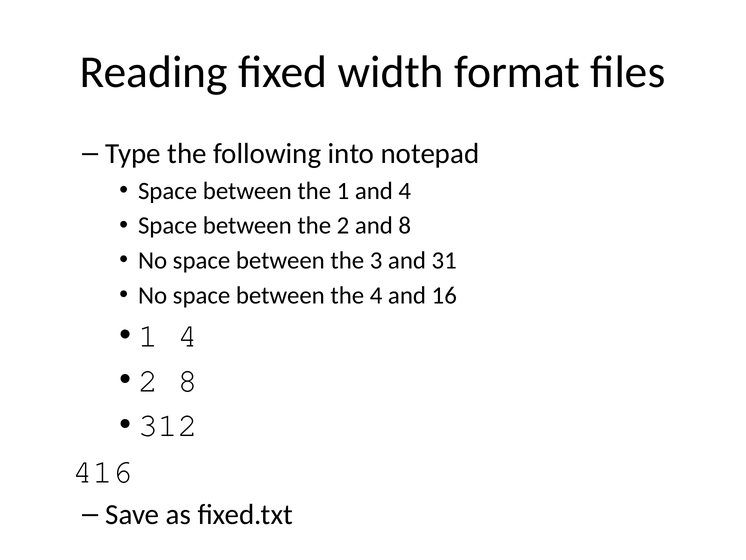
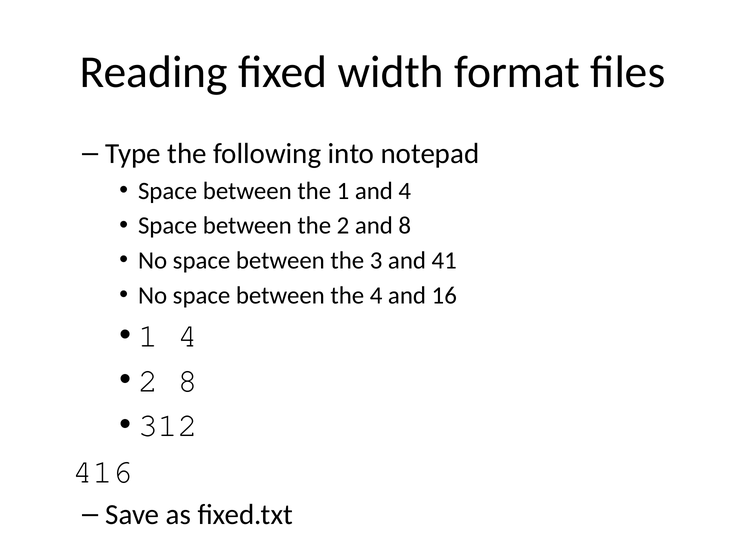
31: 31 -> 41 (444, 260)
